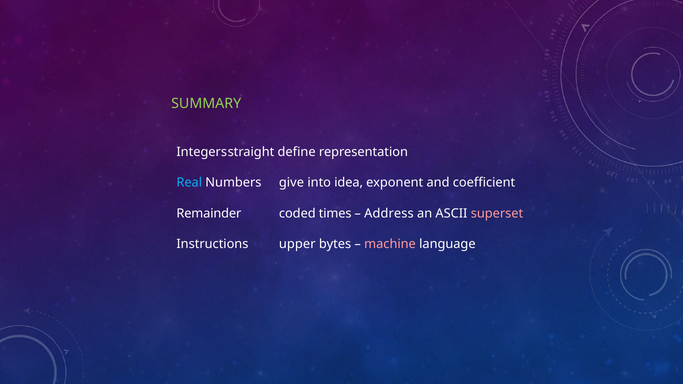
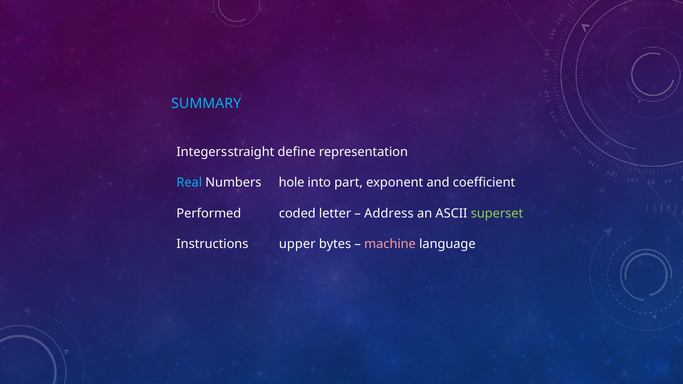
SUMMARY colour: light green -> light blue (206, 103)
give: give -> hole (292, 183)
idea: idea -> part (349, 183)
Remainder: Remainder -> Performed (209, 213)
times: times -> letter (335, 213)
superset colour: pink -> light green (497, 213)
